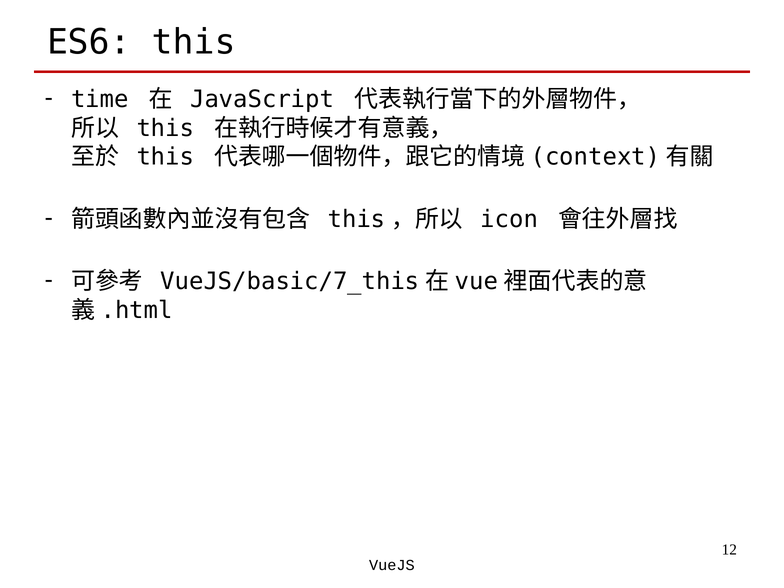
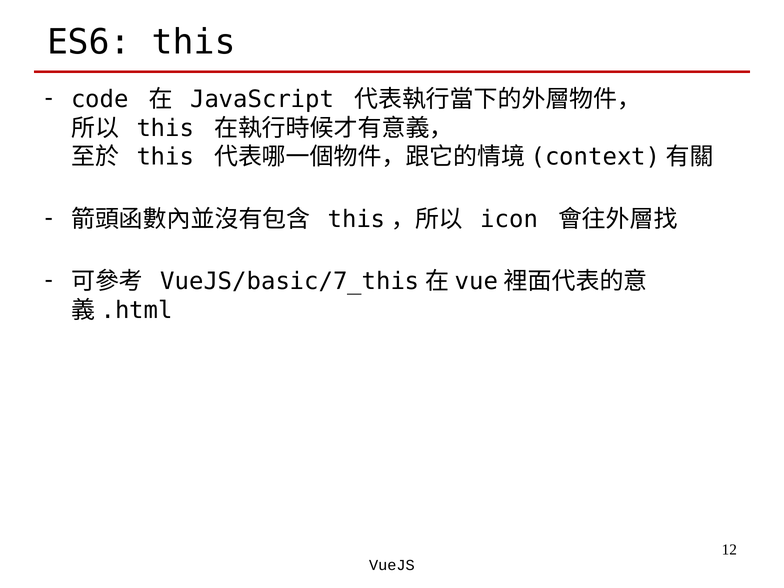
time: time -> code (100, 99)
